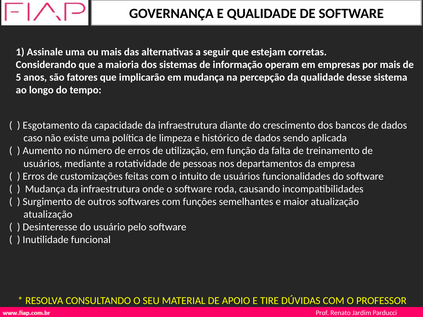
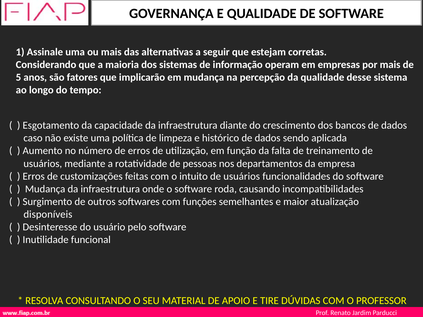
atualização: atualização -> disponíveis (48, 214)
